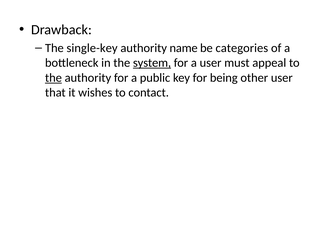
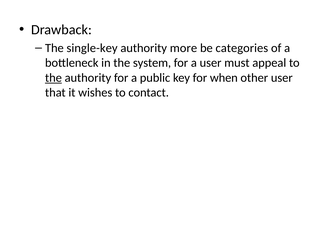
name: name -> more (183, 48)
system underline: present -> none (152, 63)
being: being -> when (224, 78)
